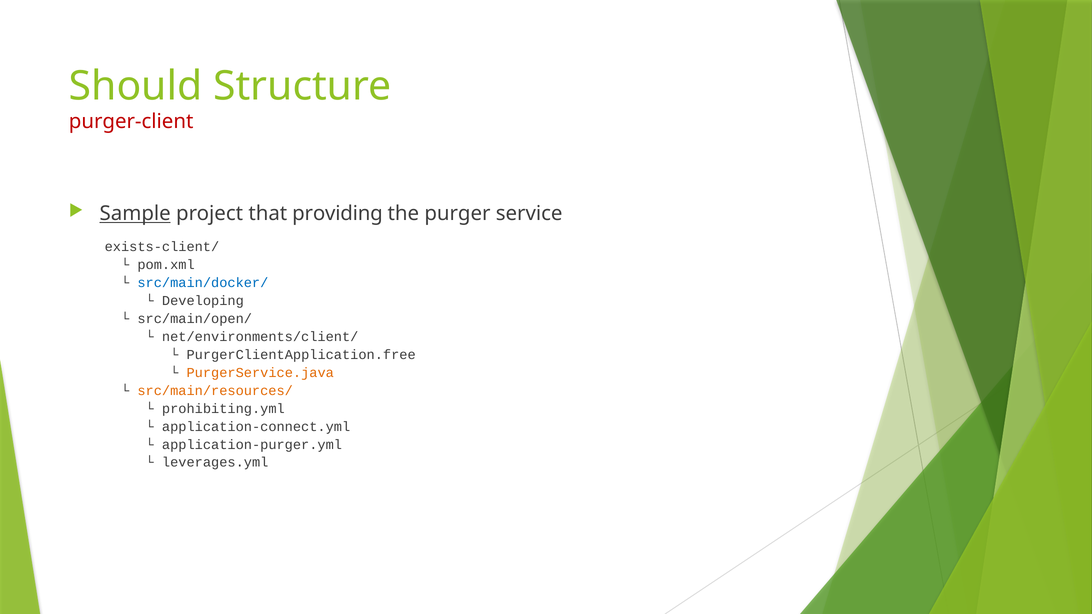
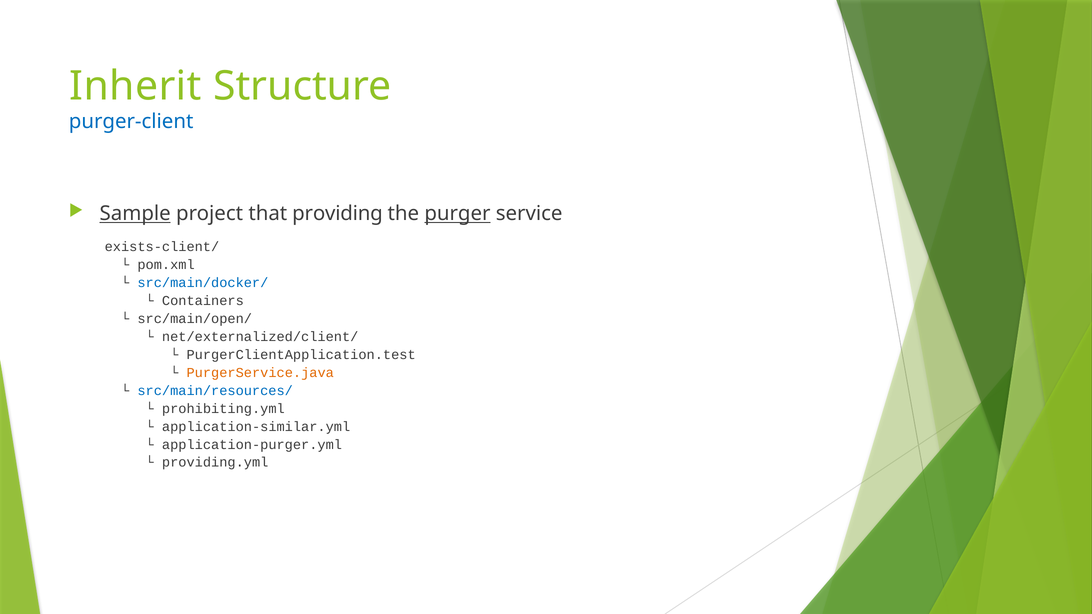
Should: Should -> Inherit (135, 86)
purger-client colour: red -> blue (131, 122)
purger underline: none -> present (457, 214)
Developing: Developing -> Containers (203, 301)
net/environments/client/: net/environments/client/ -> net/externalized/client/ (260, 337)
PurgerClientApplication.free: PurgerClientApplication.free -> PurgerClientApplication.test (301, 355)
src/main/resources/ colour: orange -> blue (215, 391)
application-connect.yml: application-connect.yml -> application-similar.yml (256, 427)
leverages.yml: leverages.yml -> providing.yml (215, 463)
